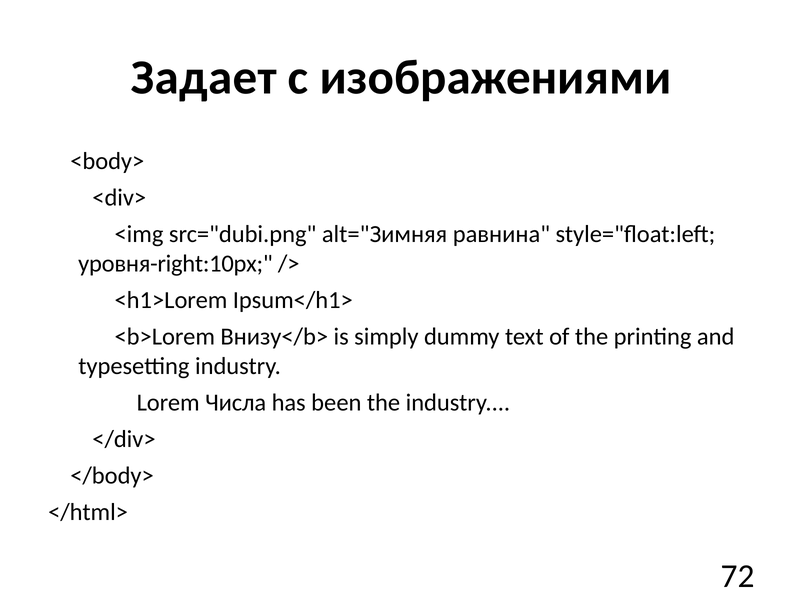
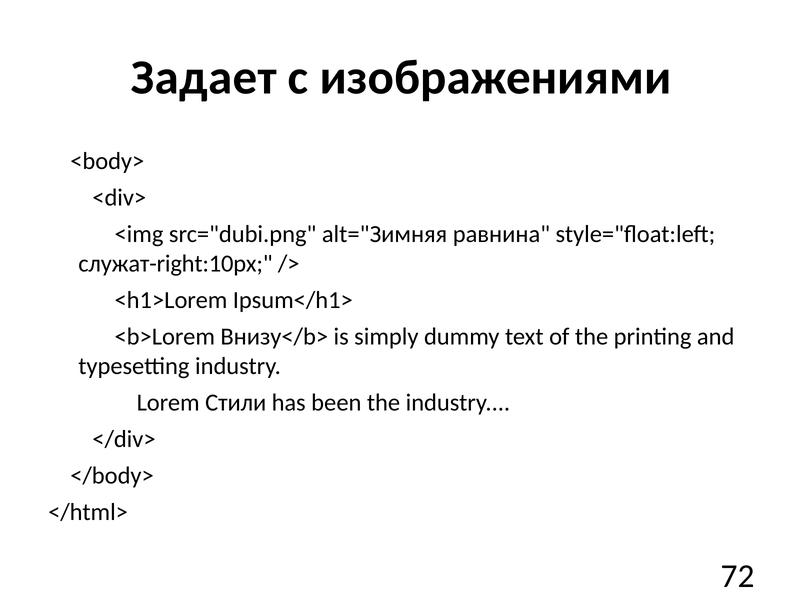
уровня-right:10px: уровня-right:10px -> служат-right:10px (175, 264)
Числа: Числа -> Стили (236, 403)
